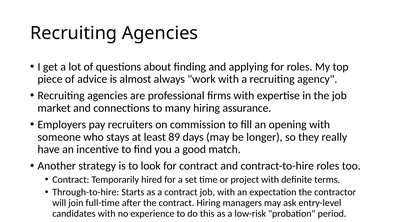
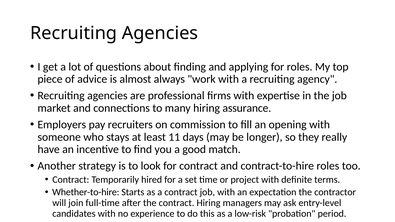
89: 89 -> 11 (174, 137)
Through-to-hire: Through-to-hire -> Whether-to-hire (86, 192)
